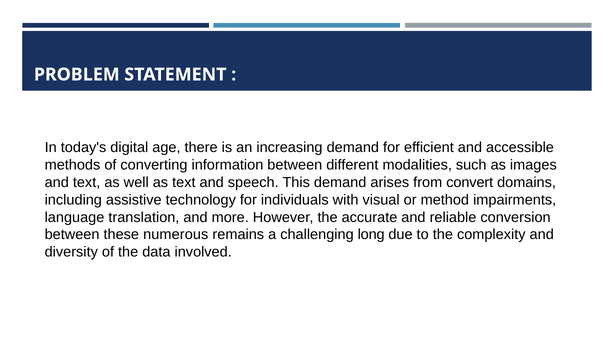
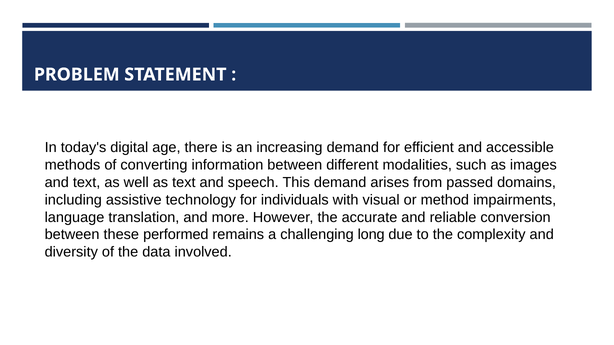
convert: convert -> passed (470, 183)
numerous: numerous -> performed (176, 235)
